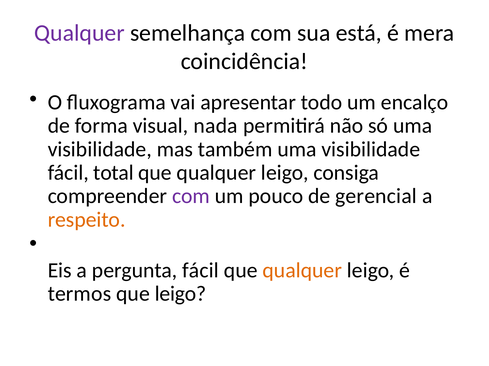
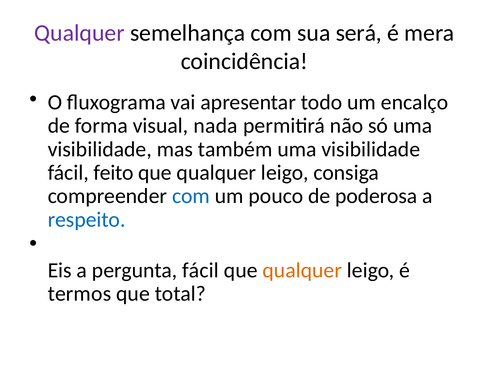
está: está -> será (359, 33)
total: total -> feito (114, 173)
com colour: purple -> blue (191, 197)
gerencial: gerencial -> poderosa (376, 197)
respeito colour: orange -> blue (87, 220)
que leigo: leigo -> total (180, 294)
